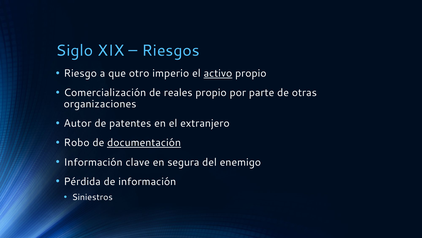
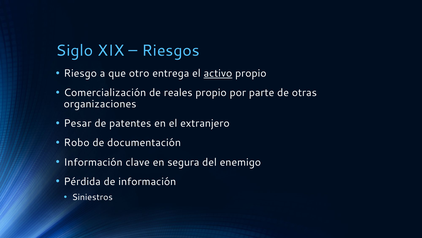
imperio: imperio -> entrega (171, 73)
Autor: Autor -> Pesar (78, 123)
documentación underline: present -> none (144, 142)
